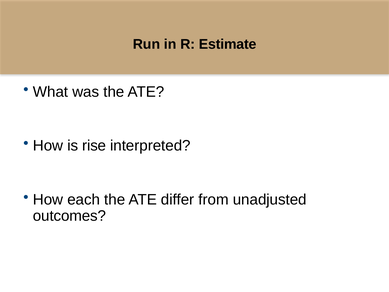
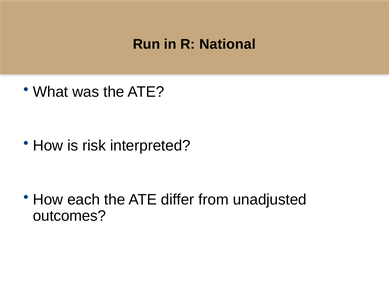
Estimate: Estimate -> National (228, 44)
rise: rise -> risk (94, 146)
